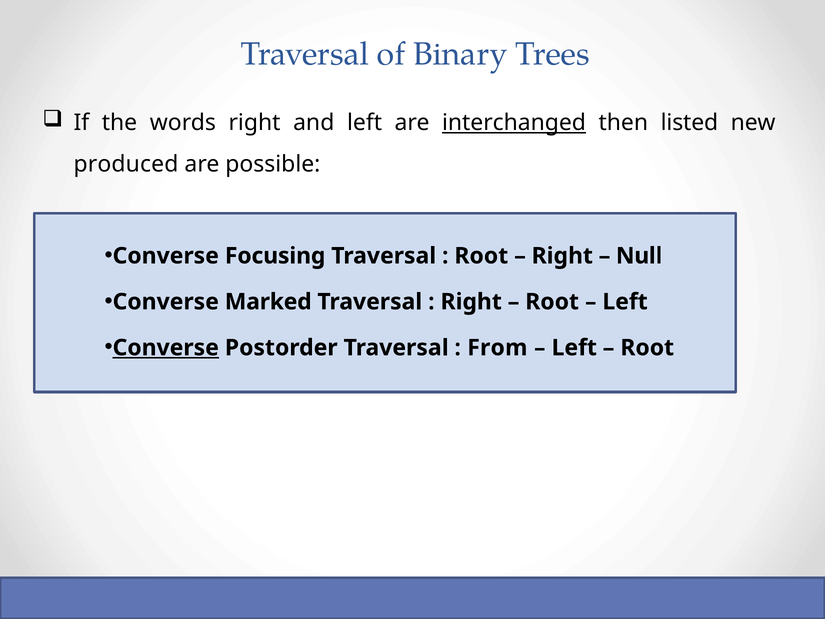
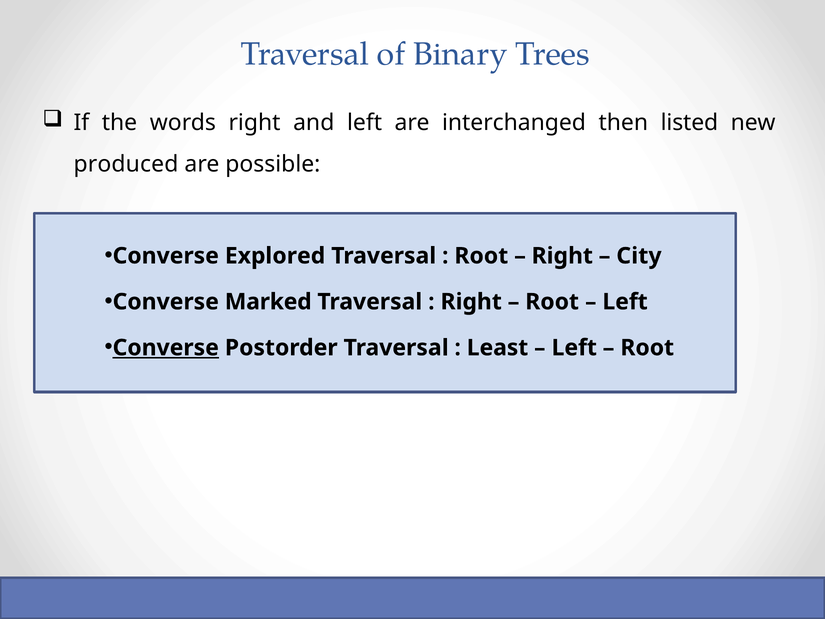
interchanged underline: present -> none (514, 123)
Focusing: Focusing -> Explored (275, 256)
Null: Null -> City (639, 256)
From: From -> Least (497, 348)
